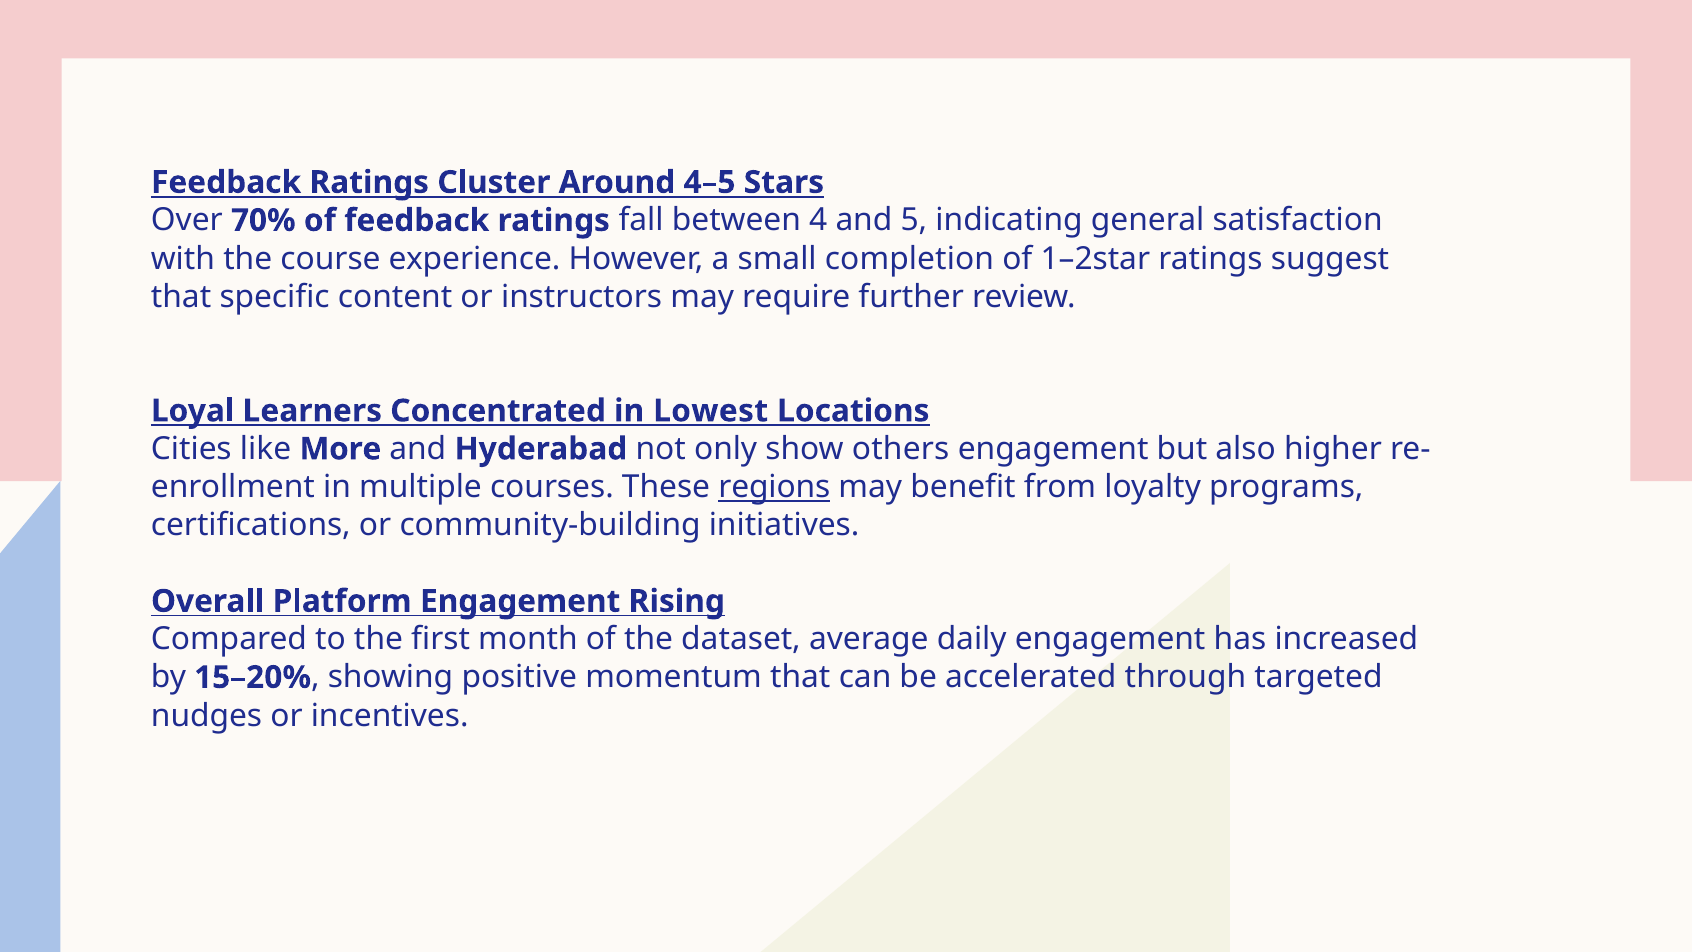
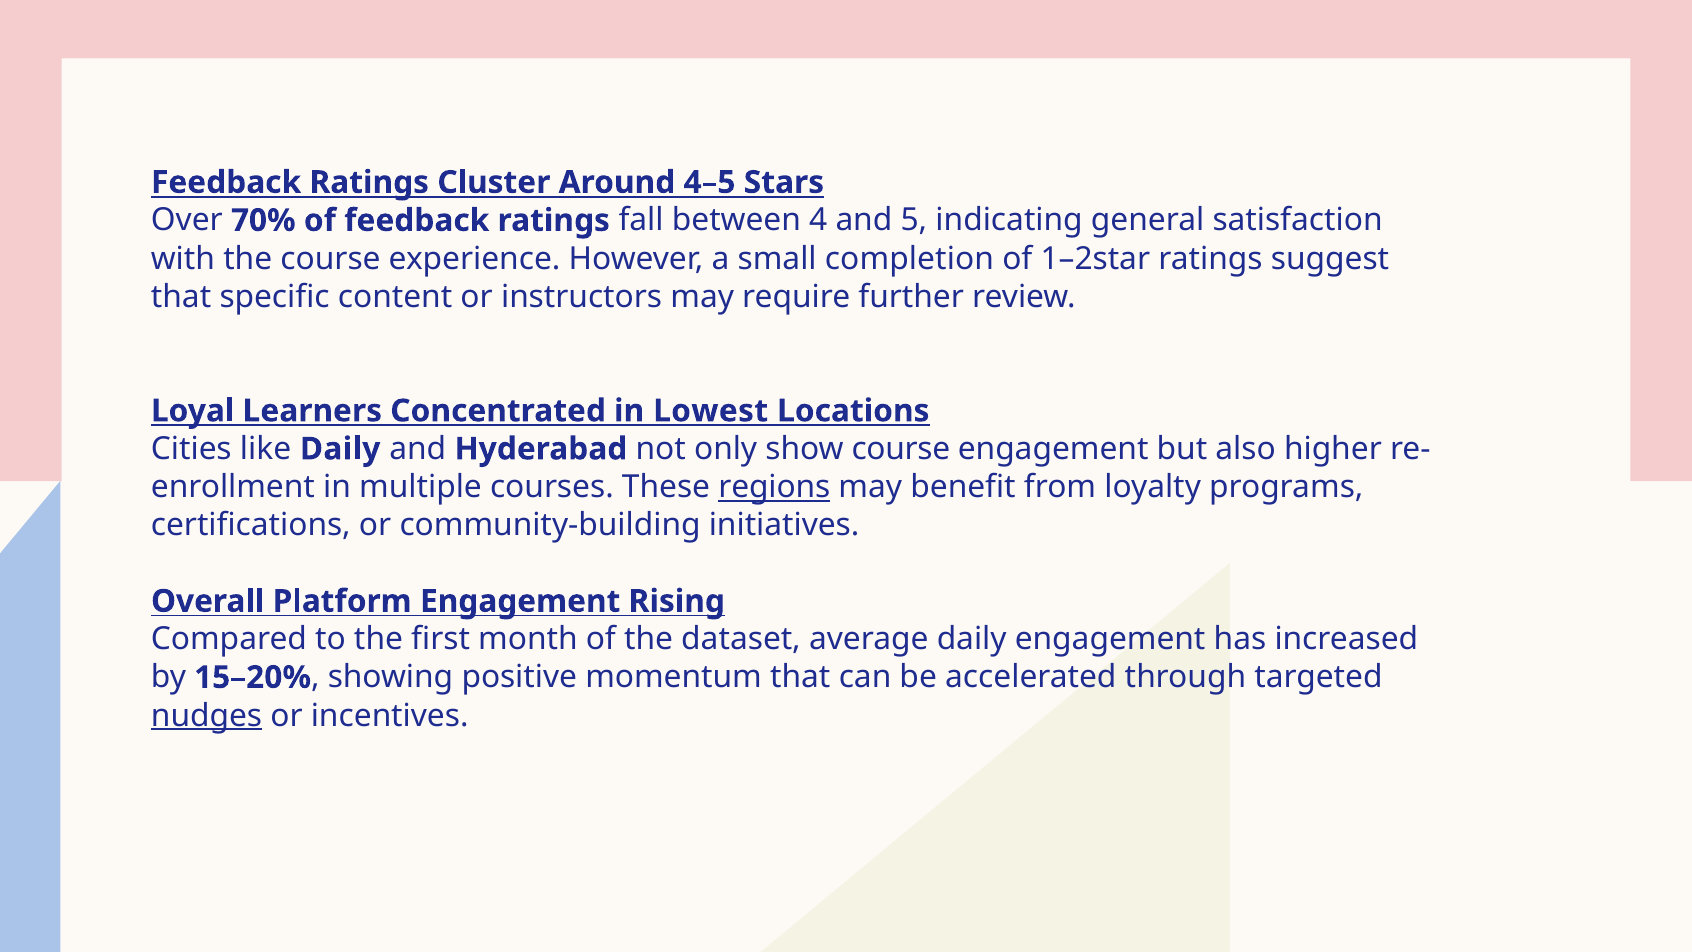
like More: More -> Daily (340, 449)
show others: others -> course (901, 449)
nudges underline: none -> present (207, 715)
